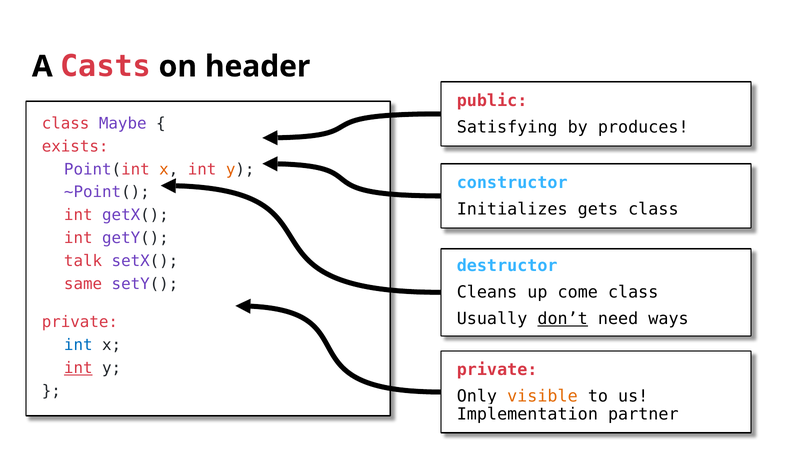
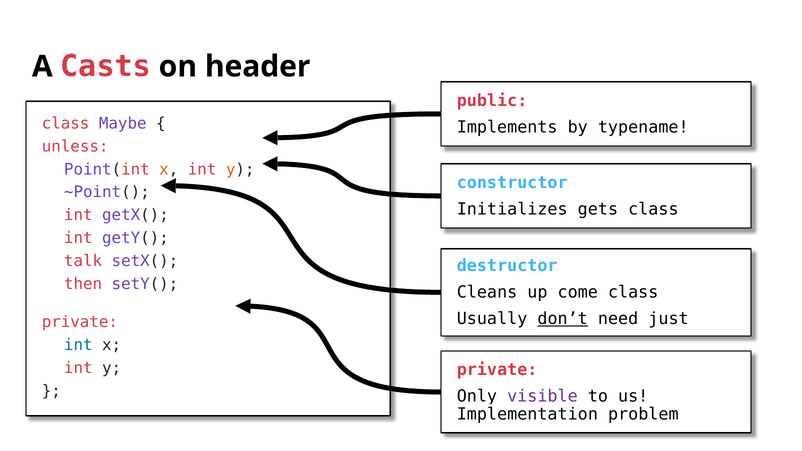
Satisfying: Satisfying -> Implements (507, 127)
produces: produces -> typename (643, 127)
exists: exists -> unless (75, 146)
same: same -> then (83, 284)
ways: ways -> just (669, 319)
int underline: present -> none (78, 368)
visible colour: orange -> purple (542, 396)
partner: partner -> problem (643, 414)
